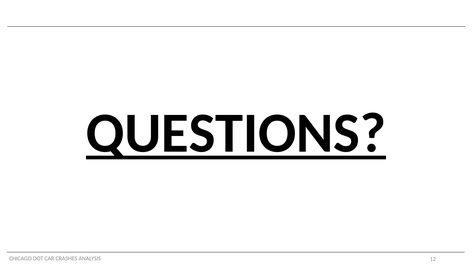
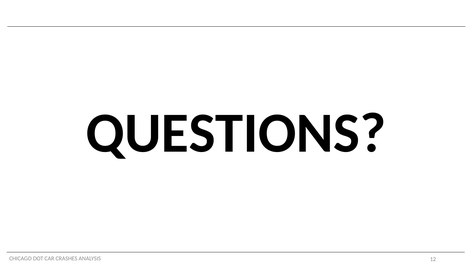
QUESTIONS underline: present -> none (236, 133)
